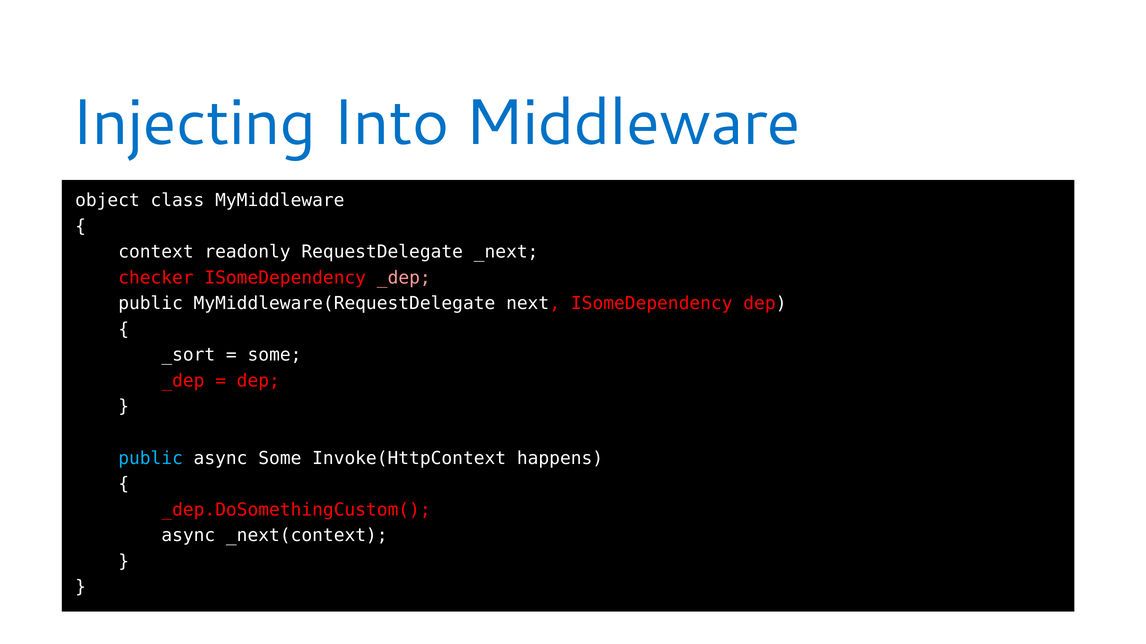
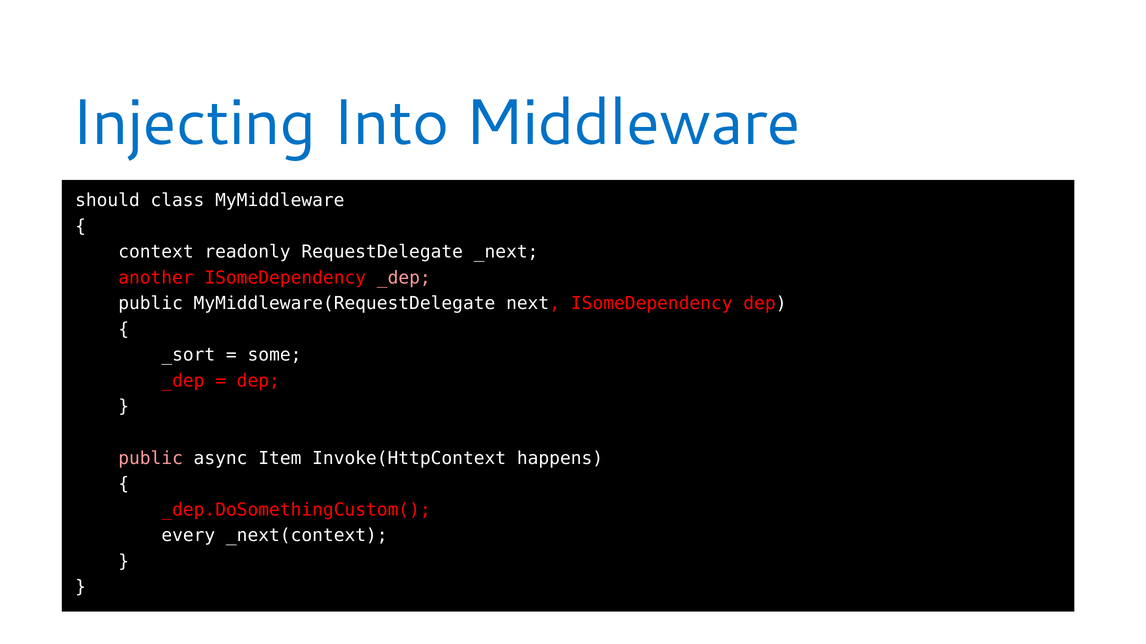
object: object -> should (108, 201)
checker: checker -> another (156, 278)
public colour: light blue -> pink (151, 459)
async Some: Some -> Item (280, 459)
async: async -> every (188, 536)
